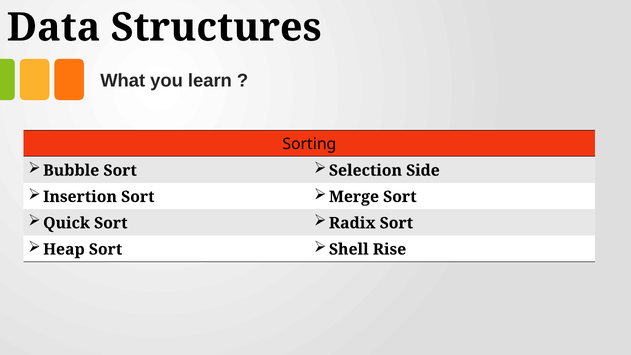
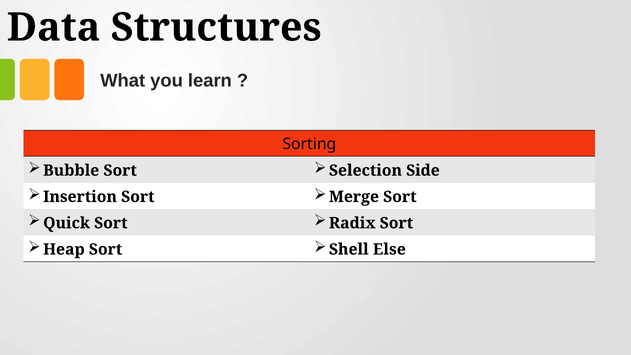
Rise: Rise -> Else (389, 249)
